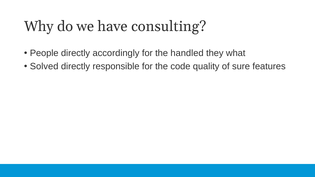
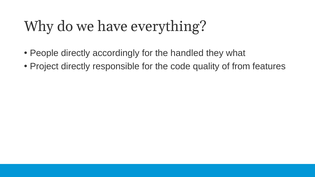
consulting: consulting -> everything (169, 26)
Solved: Solved -> Project (44, 66)
sure: sure -> from (241, 66)
